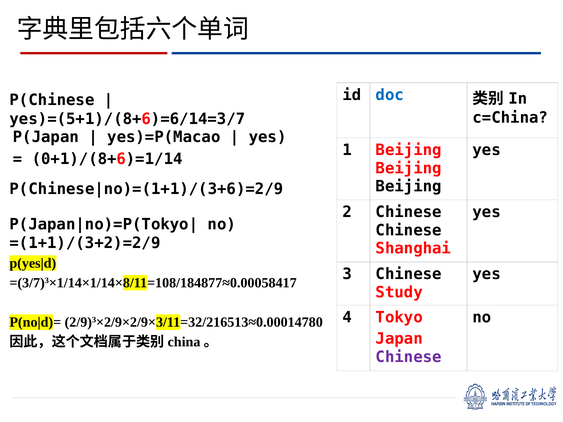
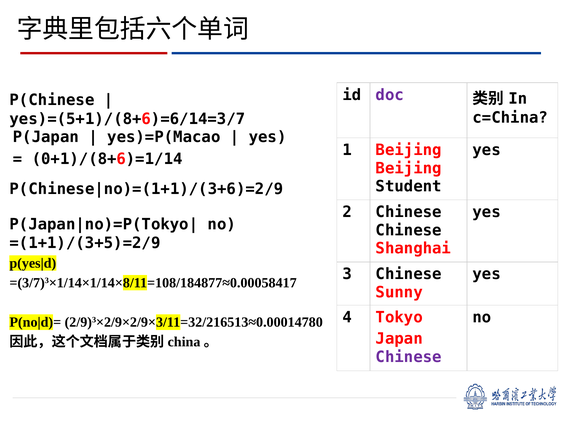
doc colour: blue -> purple (390, 95)
Beijing: Beijing -> Student (409, 187)
=(1+1)/(3+2)=2/9: =(1+1)/(3+2)=2/9 -> =(1+1)/(3+5)=2/9 (85, 243)
Study: Study -> Sunny (399, 292)
